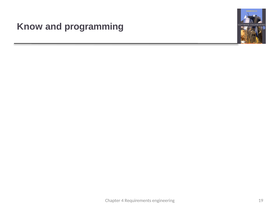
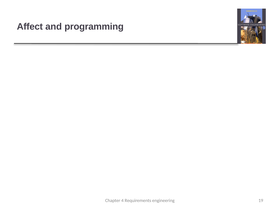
Know: Know -> Affect (30, 27)
